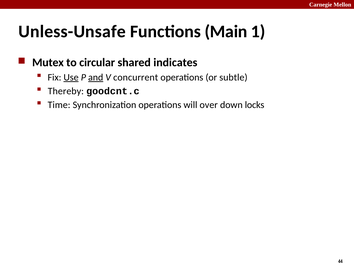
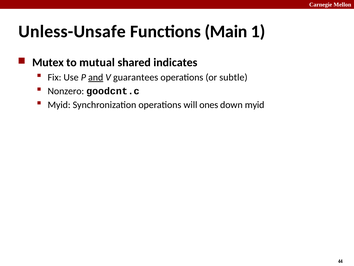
circular: circular -> mutual (97, 62)
Use underline: present -> none (71, 77)
concurrent: concurrent -> guarantees (136, 77)
Thereby: Thereby -> Nonzero (66, 91)
Time: Time -> Myid (59, 105)
over: over -> ones (209, 105)
down locks: locks -> myid (255, 105)
